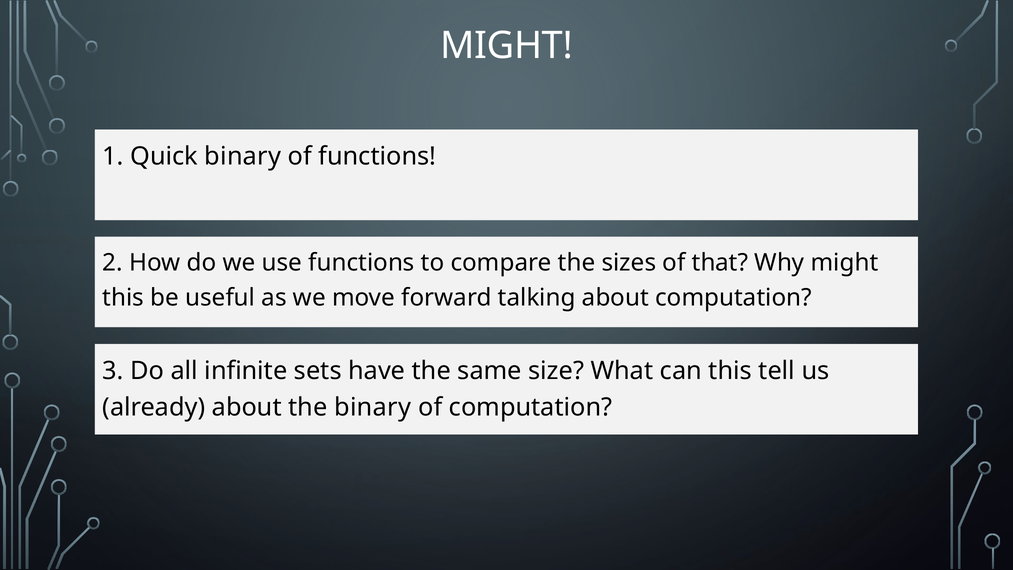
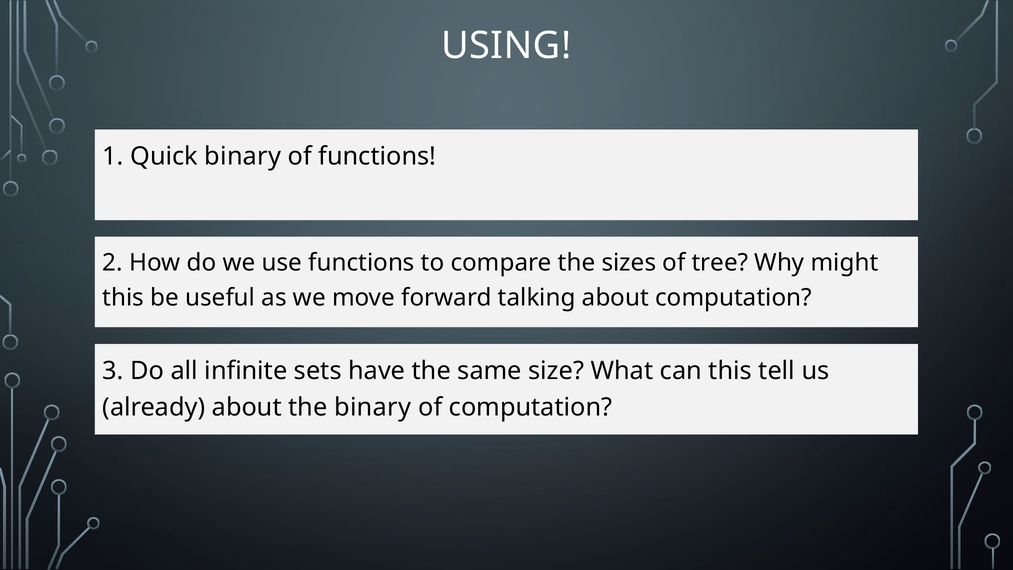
MIGHT: MIGHT -> USING (506, 46)
that: that -> tree (720, 263)
